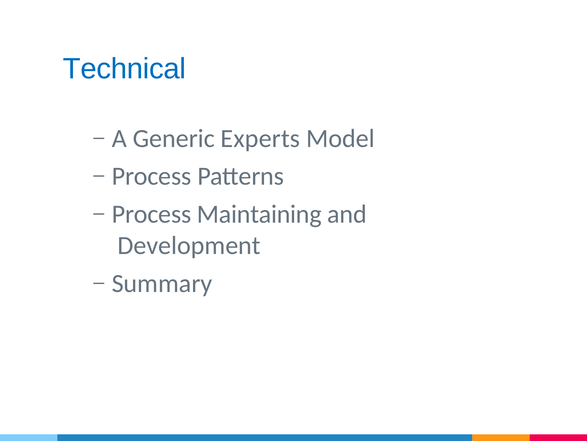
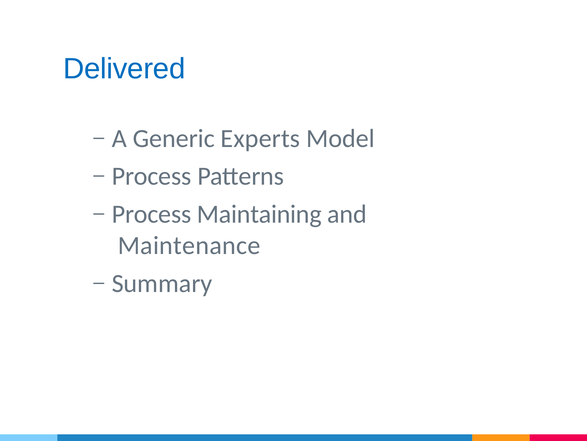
Technical: Technical -> Delivered (124, 69)
Development: Development -> Maintenance (189, 245)
